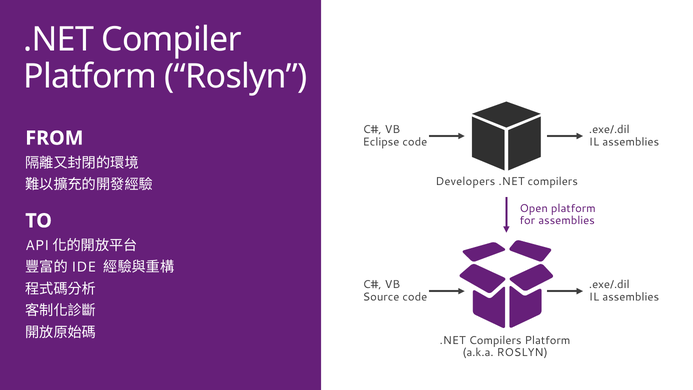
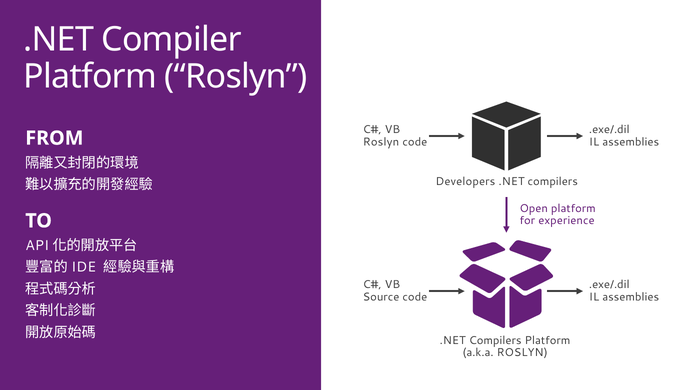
Eclipse: Eclipse -> Roslyn (381, 142)
for assemblies: assemblies -> experience (566, 220)
